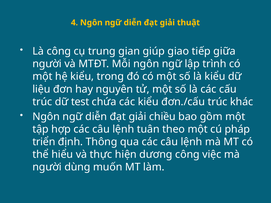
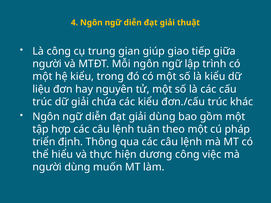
dữ test: test -> giải (80, 102)
giải chiều: chiều -> dùng (162, 117)
